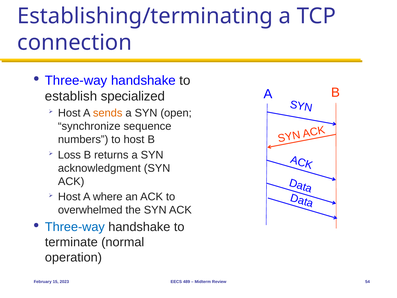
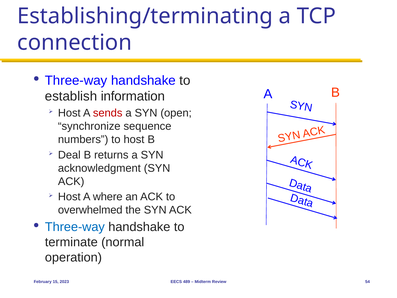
specialized: specialized -> information (133, 96)
sends colour: orange -> red (108, 113)
Loss: Loss -> Deal (69, 155)
